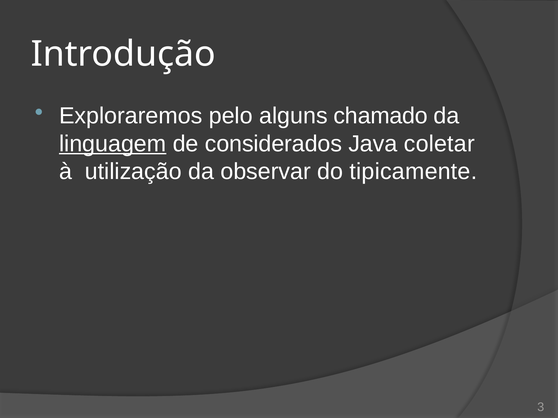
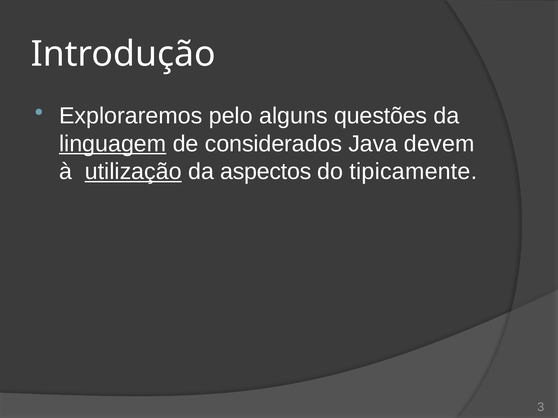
chamado: chamado -> questões (381, 116)
coletar: coletar -> devem (439, 144)
utilização underline: none -> present (133, 172)
observar: observar -> aspectos (266, 172)
